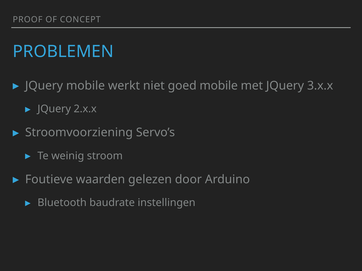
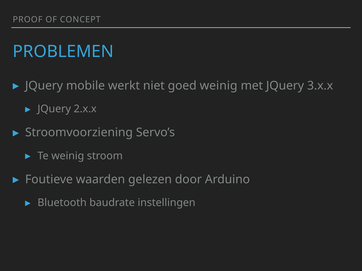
goed mobile: mobile -> weinig (219, 86)
